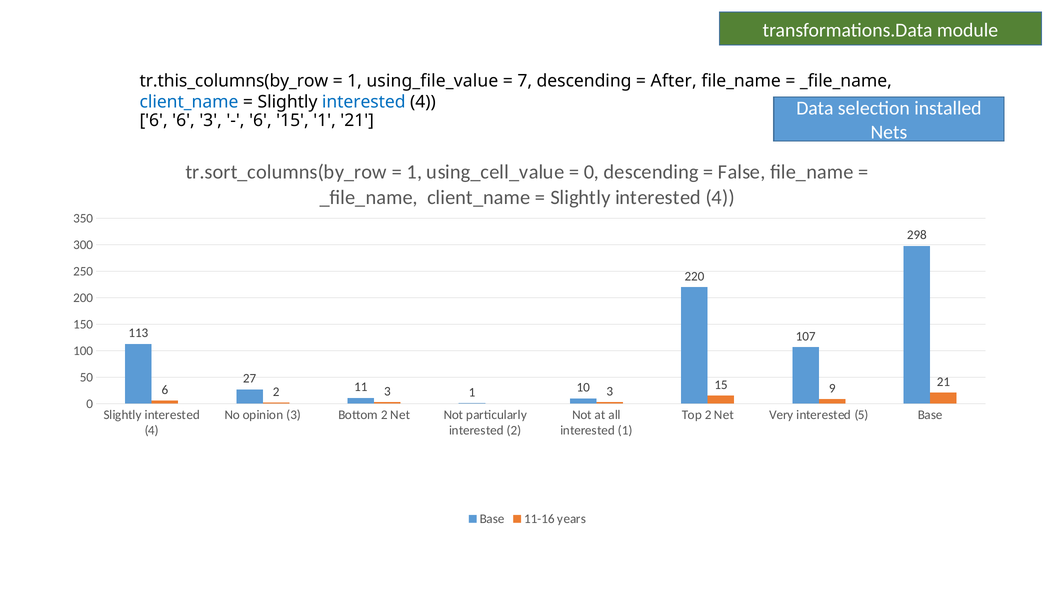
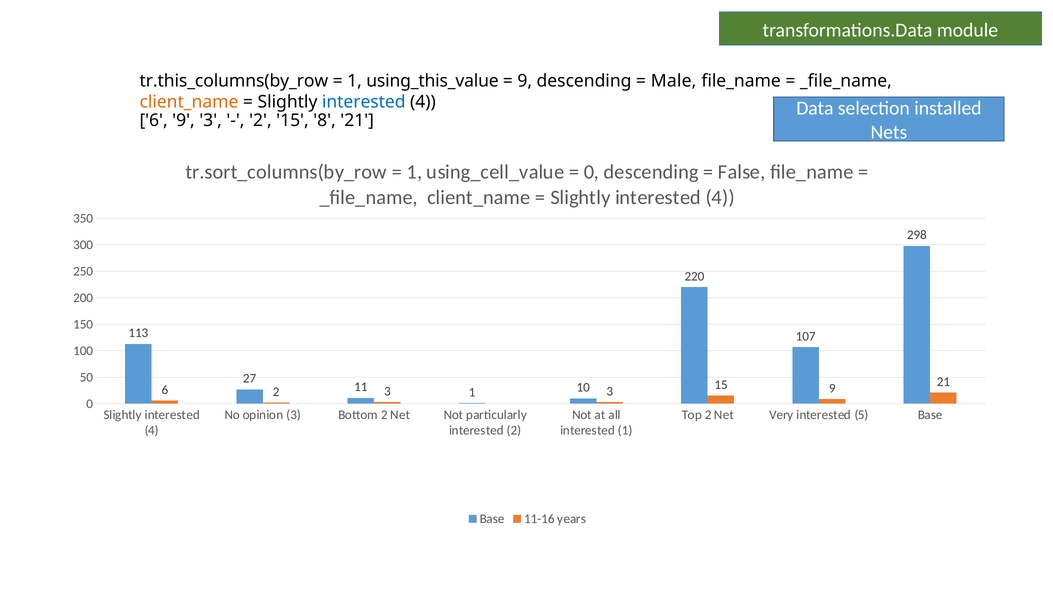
using_file_value: using_file_value -> using_this_value (432, 81)
7: 7 -> 9 (525, 81)
After: After -> Male (674, 81)
client_name colour: blue -> orange (189, 102)
6 6: 6 -> 9 (184, 121)
6: 6 -> 2 (260, 121)
15 1: 1 -> 8 (325, 121)
